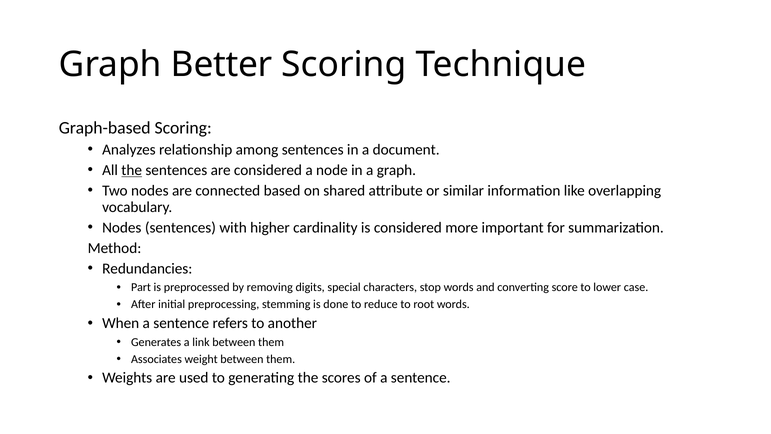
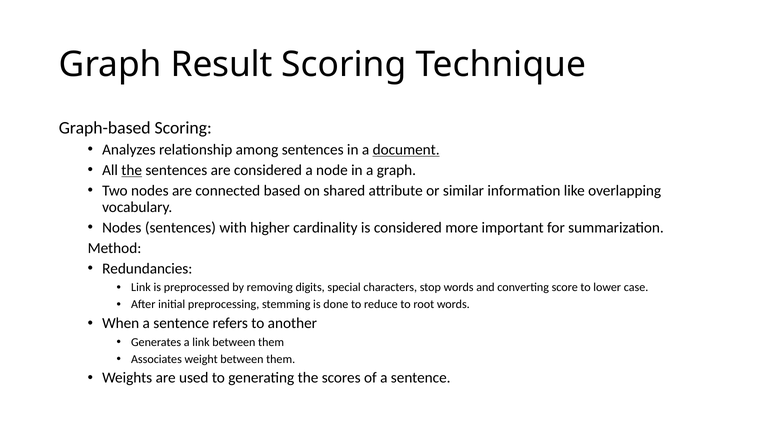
Better: Better -> Result (222, 65)
document underline: none -> present (406, 150)
Part: Part -> Link (141, 287)
